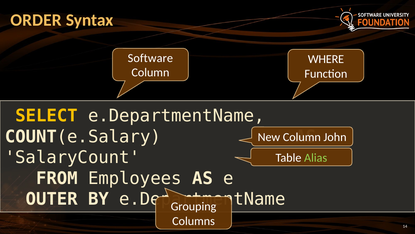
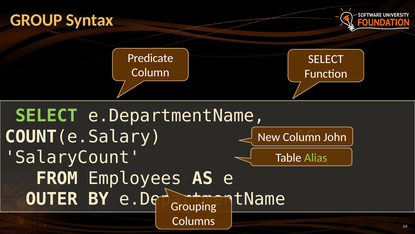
ORDER: ORDER -> GROUP (36, 20)
Software: Software -> Predicate (150, 58)
WHERE: WHERE -> SELECT (326, 59)
SELECT colour: yellow -> light green (46, 116)
